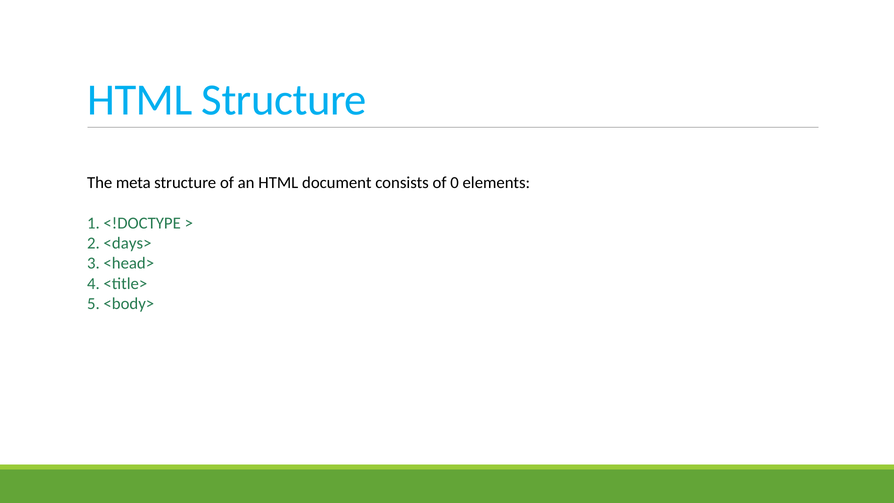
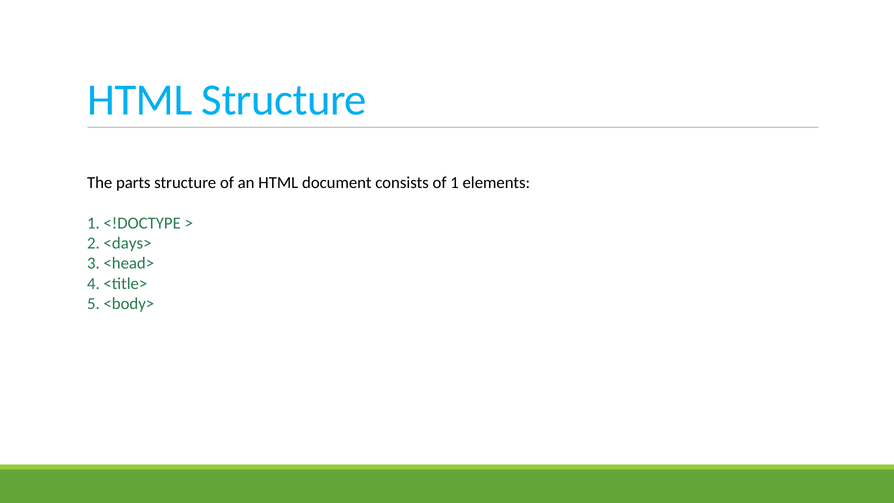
meta: meta -> parts (133, 183)
of 0: 0 -> 1 (455, 183)
